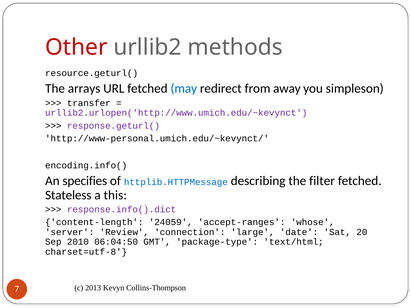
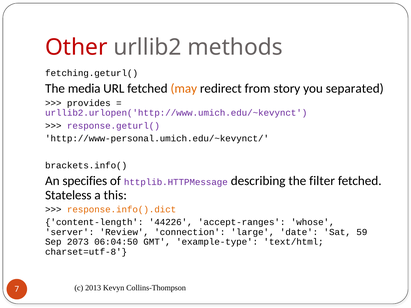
resource.geturl(: resource.geturl( -> fetching.geturl( (92, 73)
arrays: arrays -> media (84, 89)
may colour: blue -> orange (184, 89)
away: away -> story (287, 89)
simpleson: simpleson -> separated (355, 89)
transfer: transfer -> provides (89, 103)
encoding.info(: encoding.info( -> brackets.info( (86, 165)
httplib.HTTPMessage colour: blue -> purple (176, 182)
response.info().dict colour: purple -> orange (122, 210)
24059: 24059 -> 44226 (171, 222)
20: 20 -> 59 (362, 232)
2010: 2010 -> 2073 (78, 242)
package-type: package-type -> example-type (217, 242)
